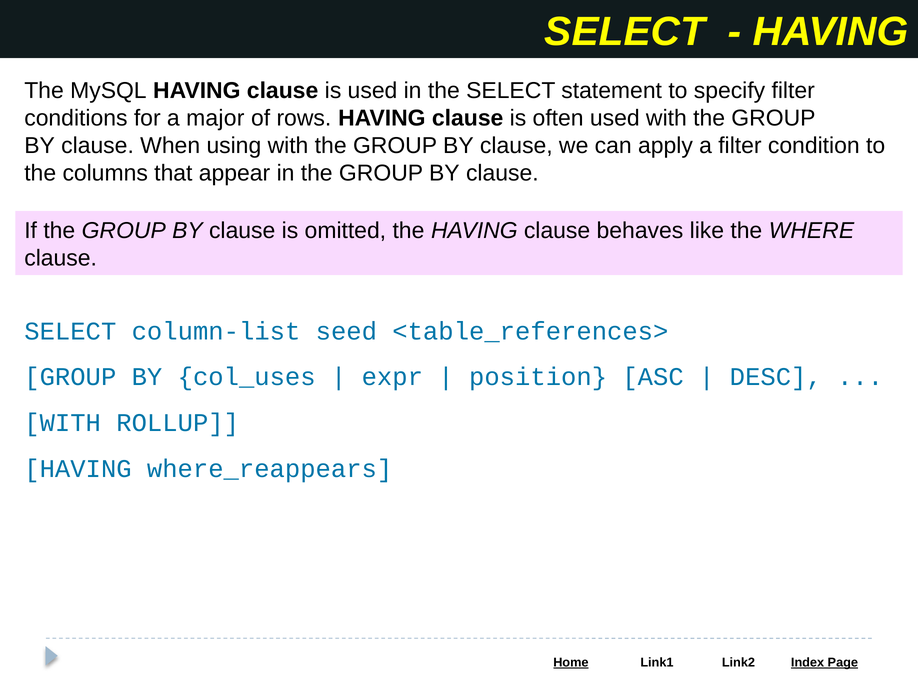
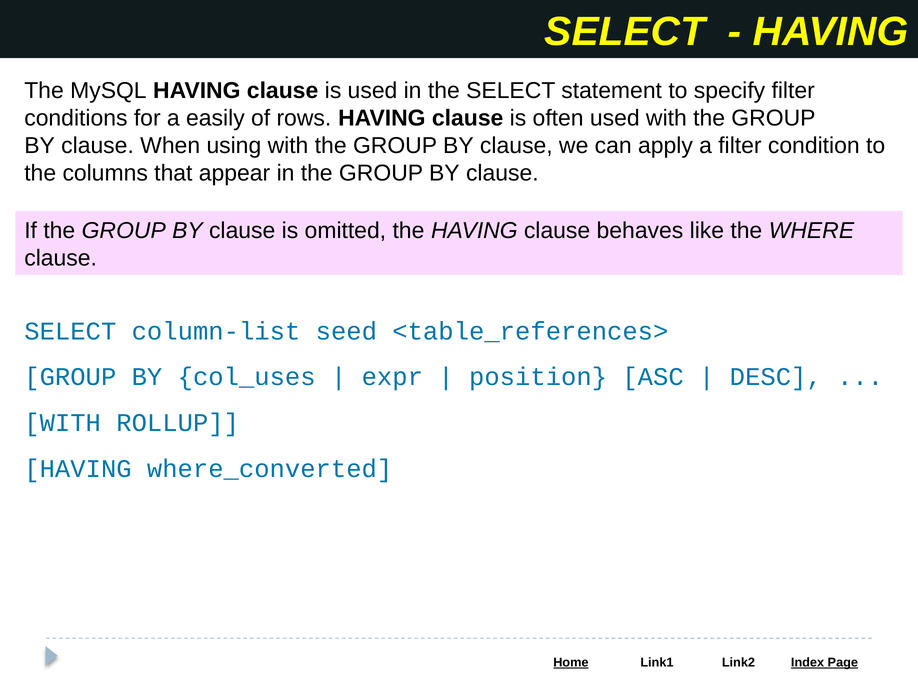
major: major -> easily (215, 118)
where_reappears: where_reappears -> where_converted (270, 469)
